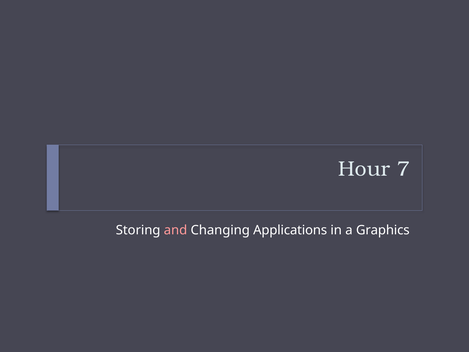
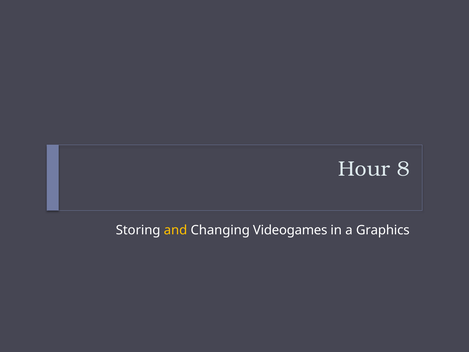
7: 7 -> 8 (403, 169)
and colour: pink -> yellow (176, 230)
Applications: Applications -> Videogames (290, 230)
